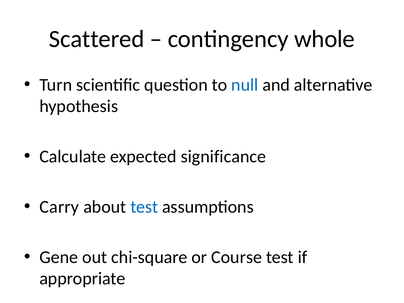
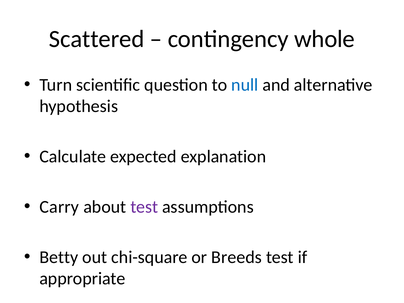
significance: significance -> explanation (223, 157)
test colour: blue -> purple (144, 207)
Gene: Gene -> Betty (59, 257)
Course: Course -> Breeds (237, 257)
